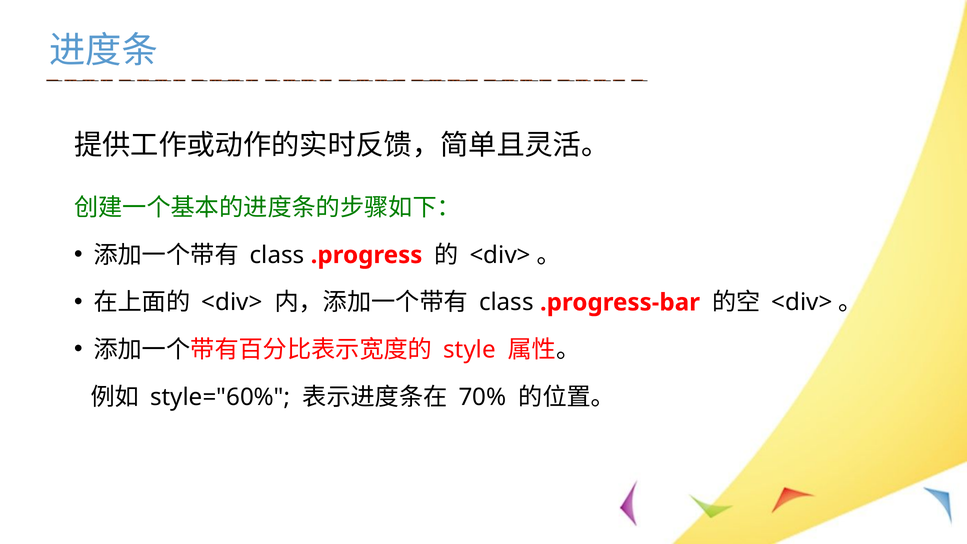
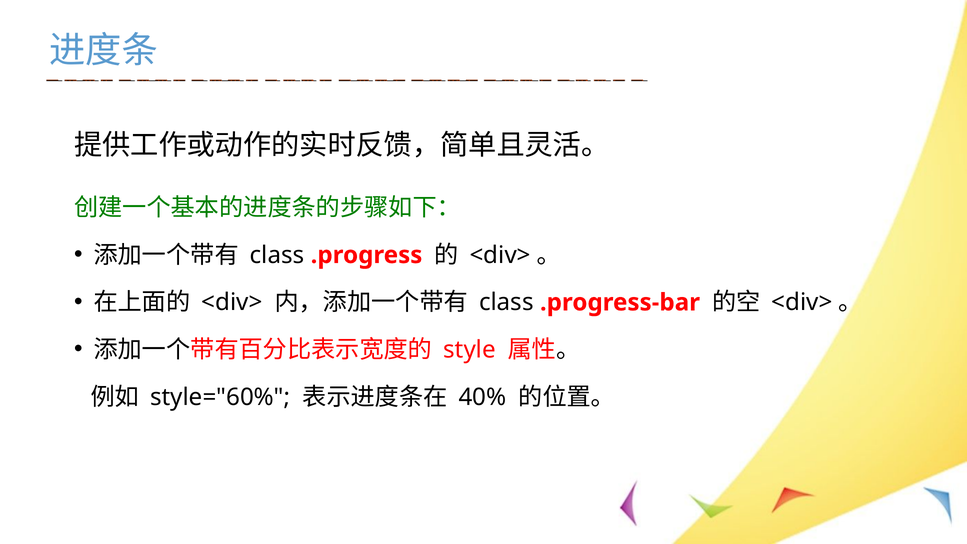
70%: 70% -> 40% (482, 397)
